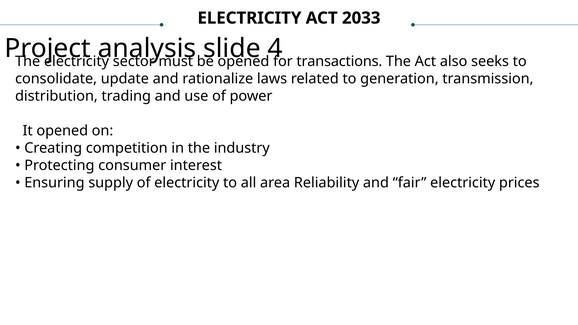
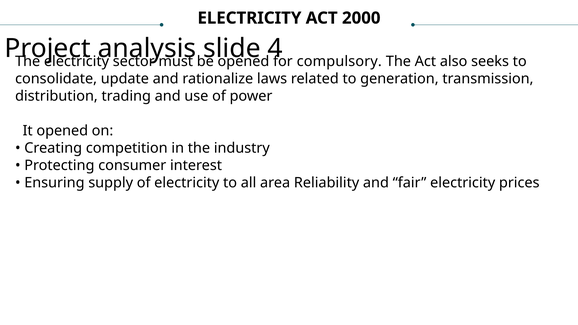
2033: 2033 -> 2000 (361, 18)
transactions: transactions -> compulsory (339, 61)
